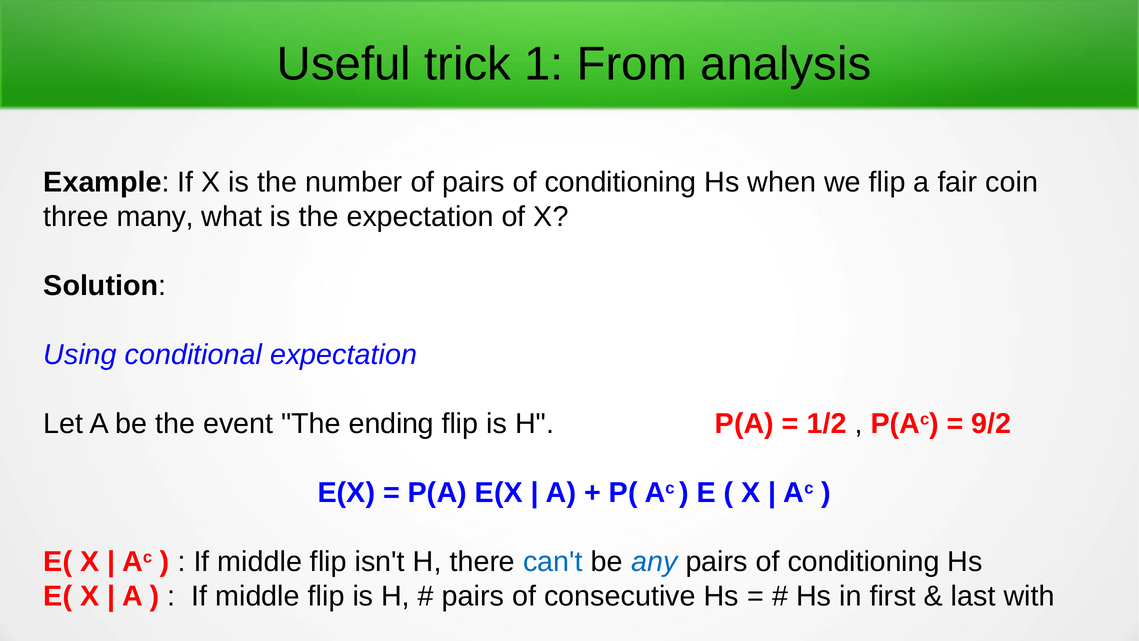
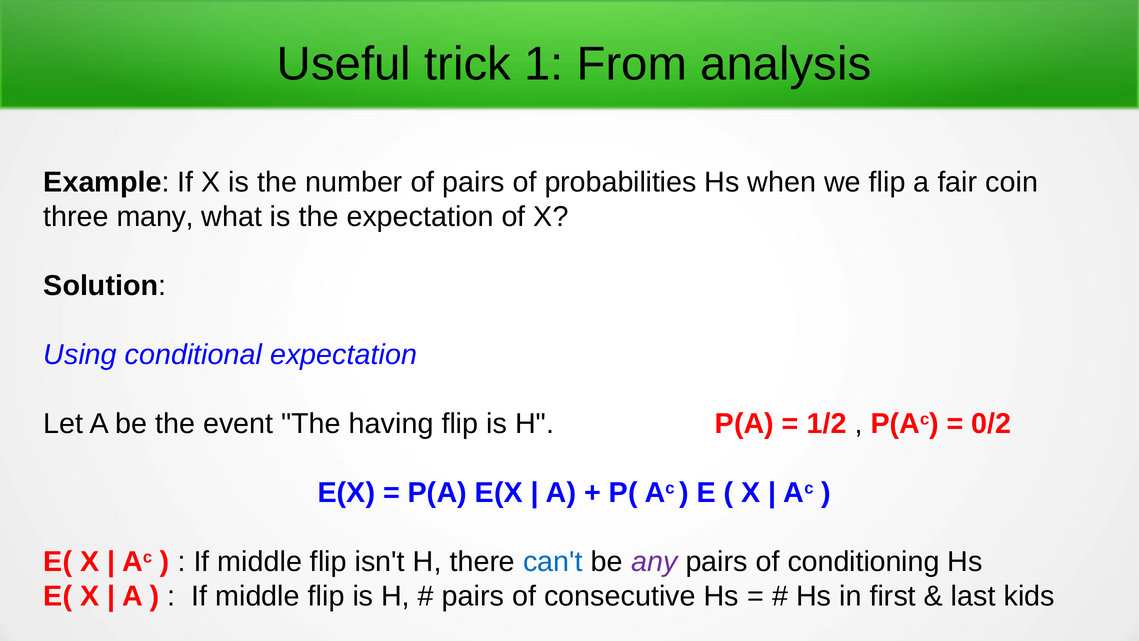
of pairs of conditioning: conditioning -> probabilities (621, 182)
ending: ending -> having (391, 424)
9/2: 9/2 -> 0/2 (991, 424)
any colour: blue -> purple (654, 561)
with: with -> kids (1029, 596)
